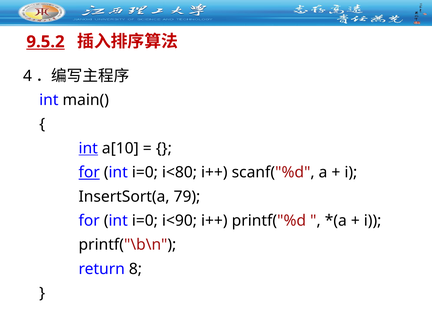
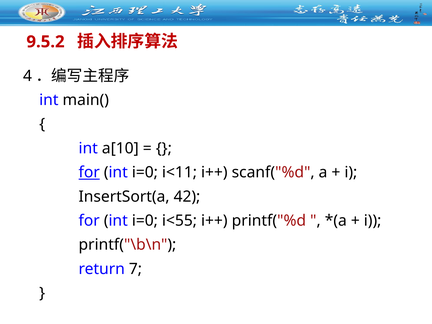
9.5.2 underline: present -> none (46, 42)
int underline: present -> none (88, 148)
i<80: i<80 -> i<11 (179, 172)
79: 79 -> 42 (187, 197)
i<90: i<90 -> i<55 (179, 221)
8: 8 -> 7 (135, 269)
